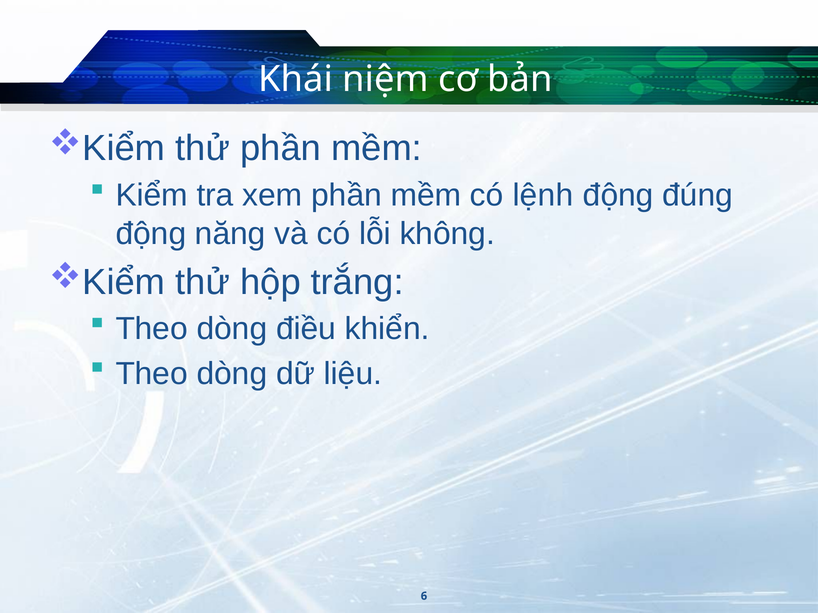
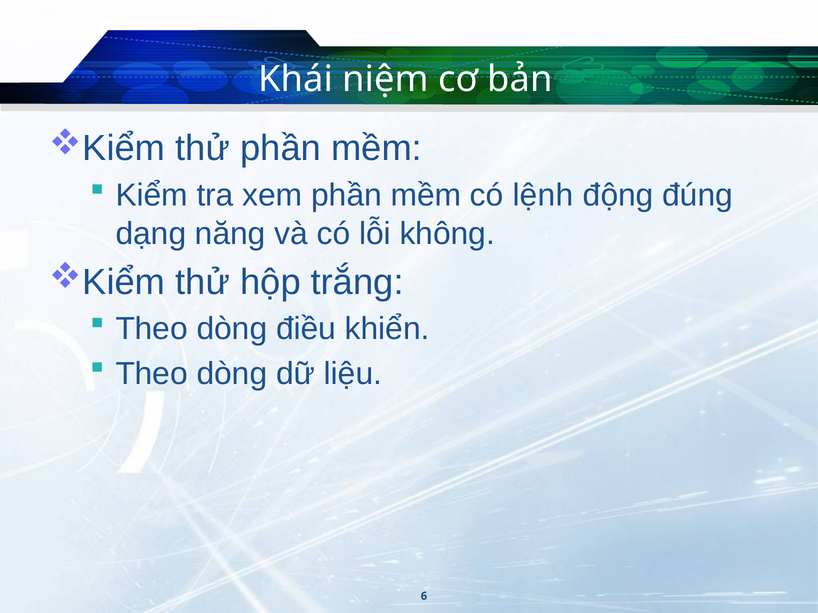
động: động -> dạng (151, 234)
